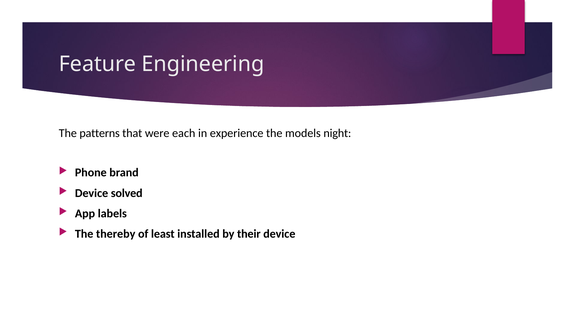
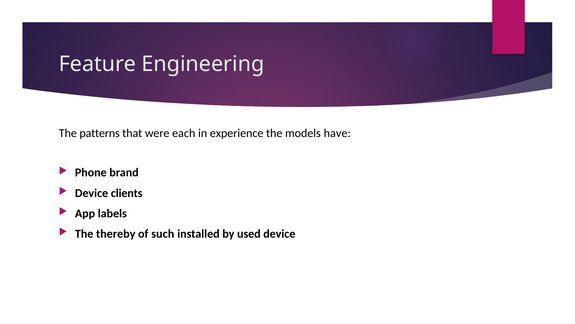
night: night -> have (337, 133)
solved: solved -> clients (127, 193)
least: least -> such (163, 233)
their: their -> used (249, 233)
